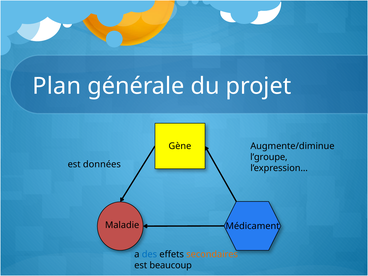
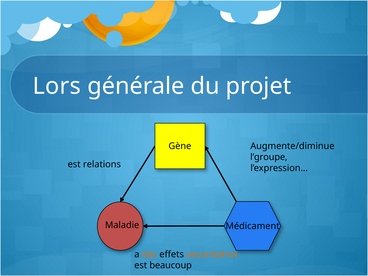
Plan: Plan -> Lors (57, 86)
données: données -> relations (102, 164)
des colour: blue -> orange (149, 254)
